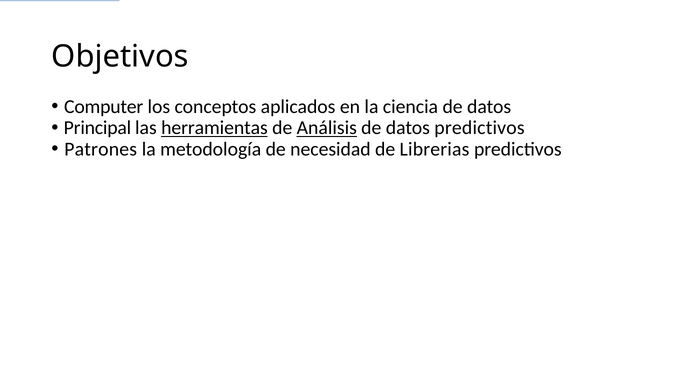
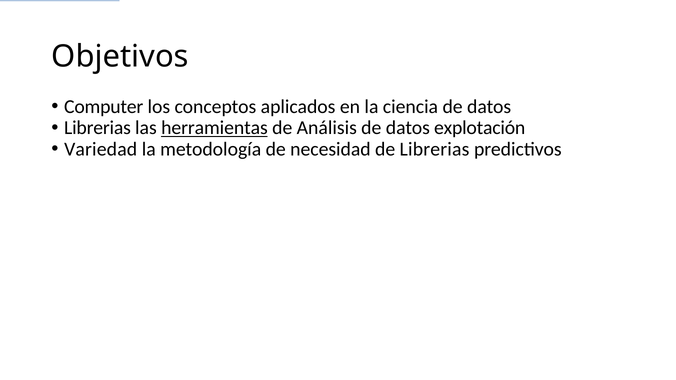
Principal: Principal -> Librerias (97, 128)
Análisis underline: present -> none (327, 128)
datos predictivos: predictivos -> explotación (480, 128)
Patrones: Patrones -> Variedad (101, 149)
